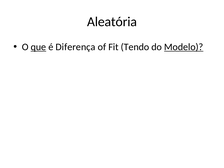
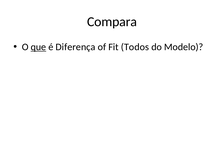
Aleatória: Aleatória -> Compara (112, 22)
Tendo: Tendo -> Todos (135, 47)
Modelo underline: present -> none (184, 47)
